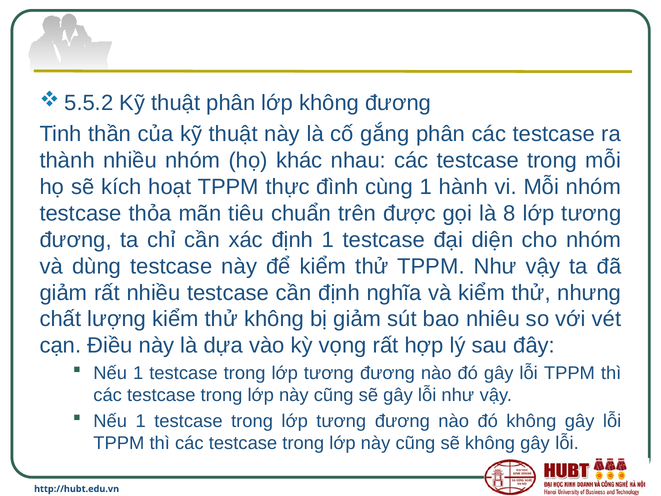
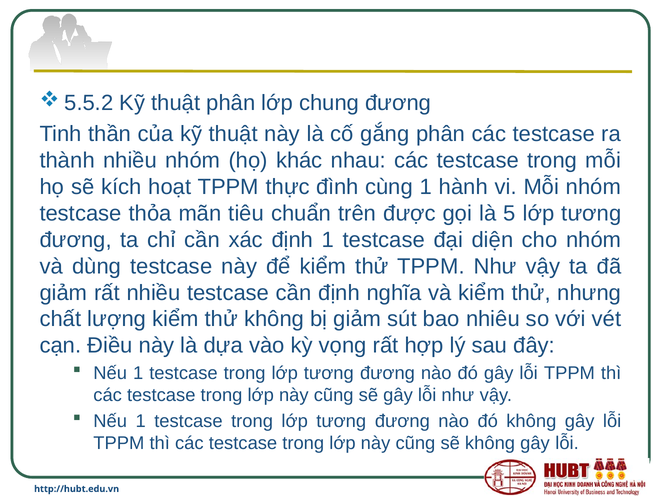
lớp không: không -> chung (329, 103)
8: 8 -> 5 (510, 213)
